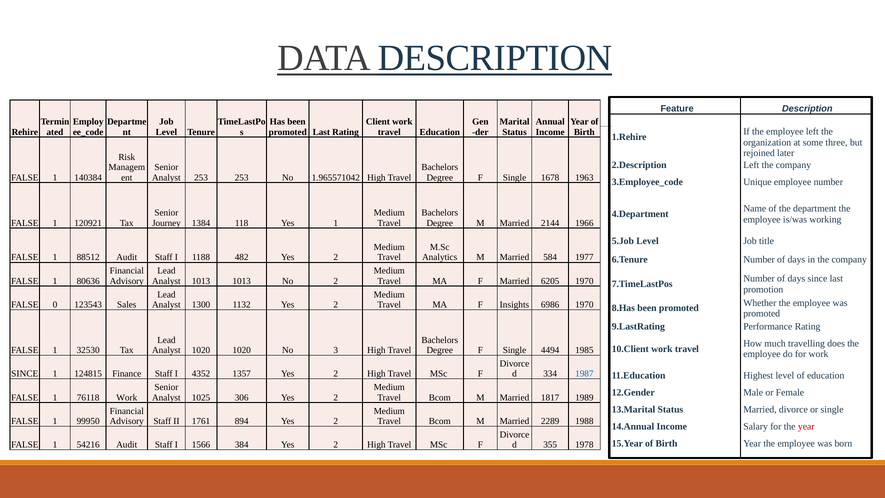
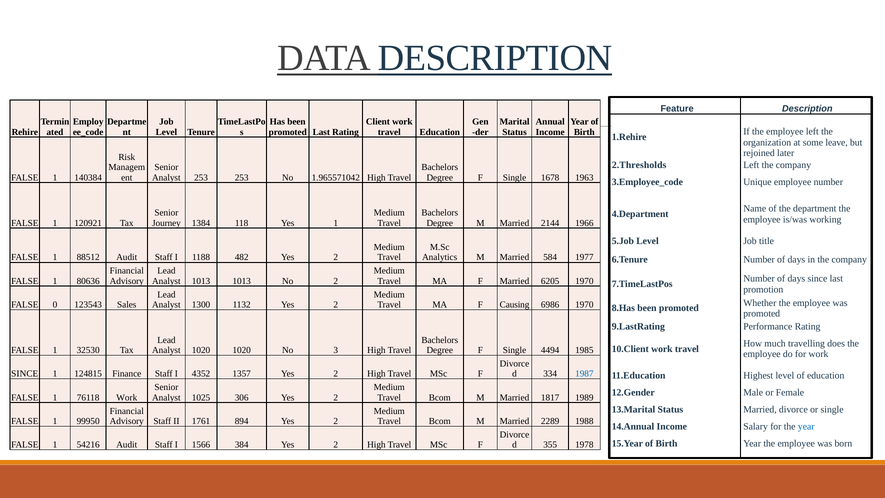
three: three -> leave (837, 142)
2.Description: 2.Description -> 2.Thresholds (639, 165)
Insights: Insights -> Causing (515, 305)
year colour: red -> blue (806, 426)
